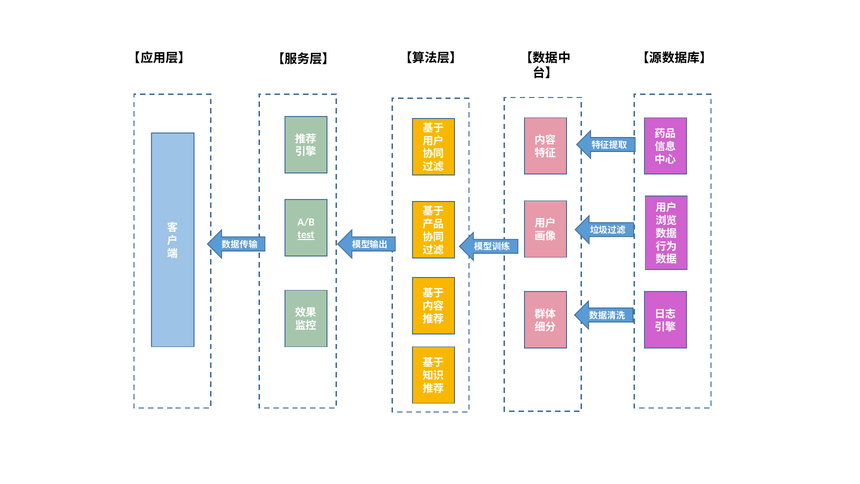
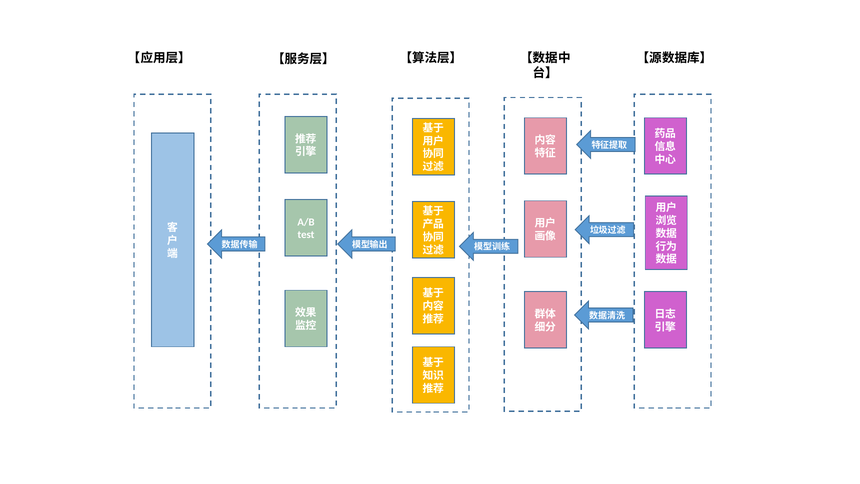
test underline: present -> none (306, 235)
